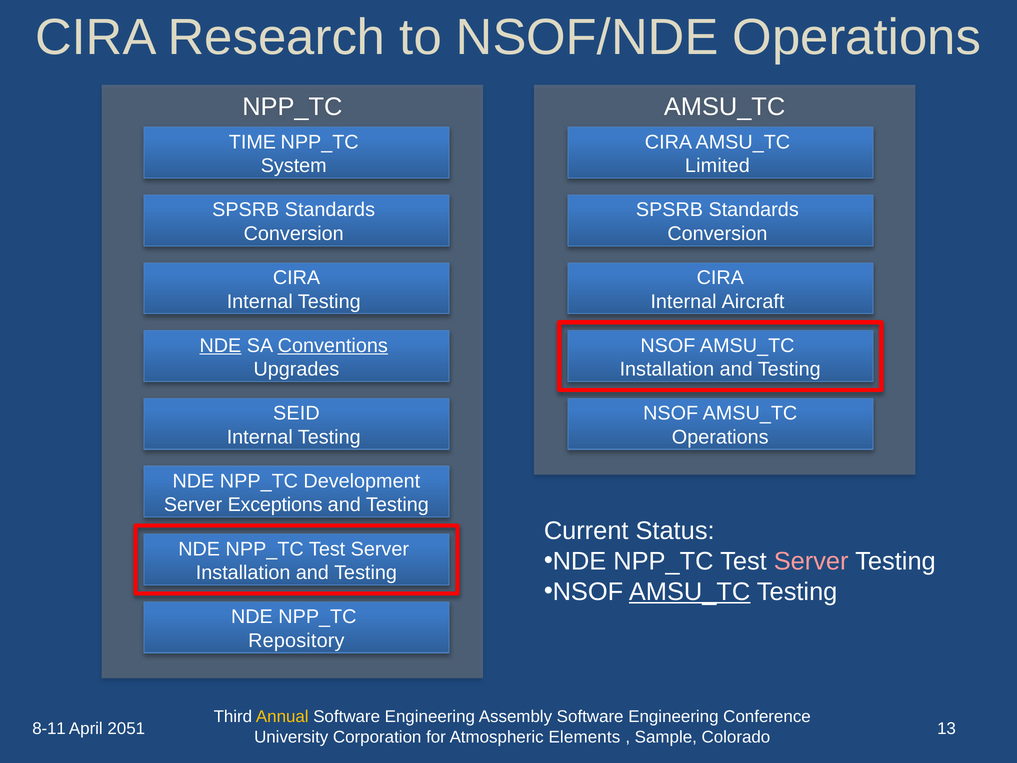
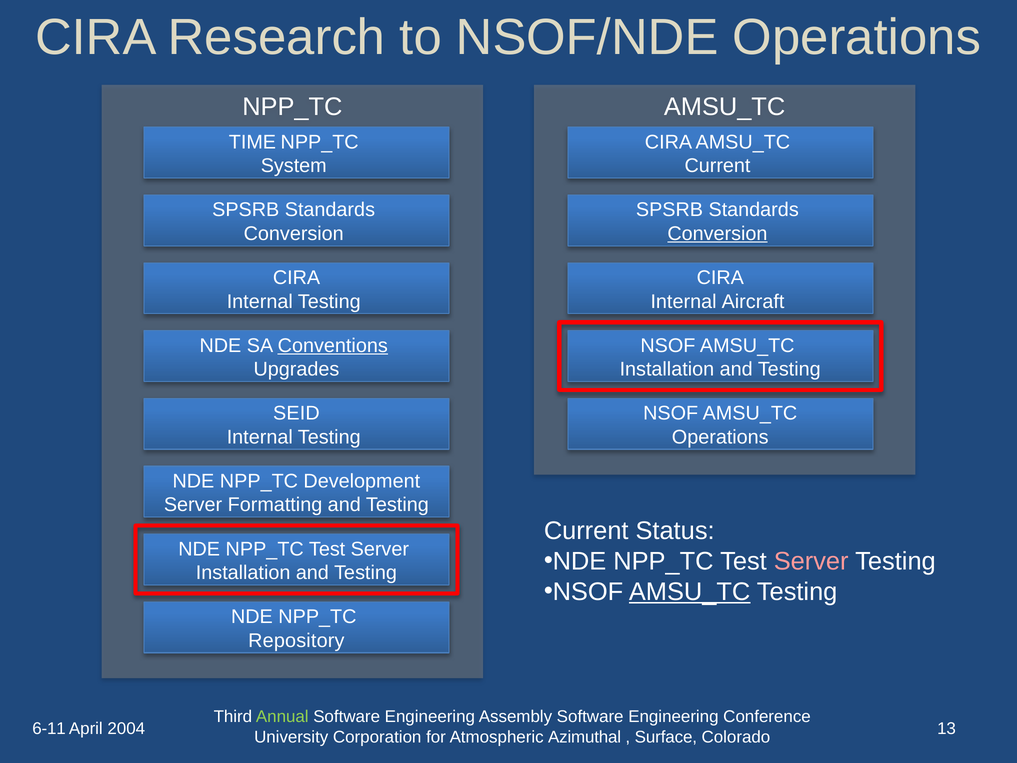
Limited: Limited -> Current (718, 166)
Conversion underline: none -> present (717, 234)
NDE underline: present -> none (220, 345)
Exceptions: Exceptions -> Formatting (275, 505)
Annual colour: yellow -> light green (282, 716)
8-11: 8-11 -> 6-11 (49, 728)
2051: 2051 -> 2004 (126, 728)
Elements: Elements -> Azimuthal (585, 737)
Sample: Sample -> Surface (666, 737)
